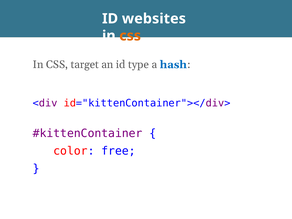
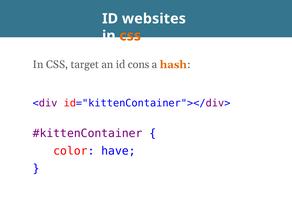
type: type -> cons (139, 65)
hash colour: blue -> orange (173, 65)
free: free -> have (118, 151)
